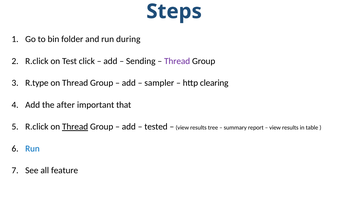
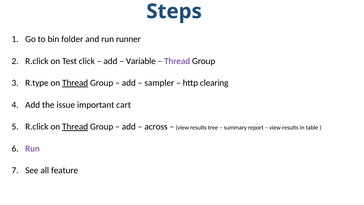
during: during -> runner (128, 39)
Sending: Sending -> Variable (141, 61)
Thread underline: none -> present (75, 83)
after: after -> issue (66, 105)
that: that -> cart (124, 105)
tested: tested -> across (156, 127)
Run colour: blue -> purple (32, 148)
